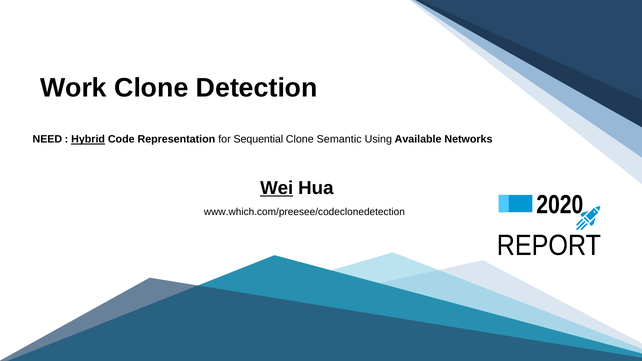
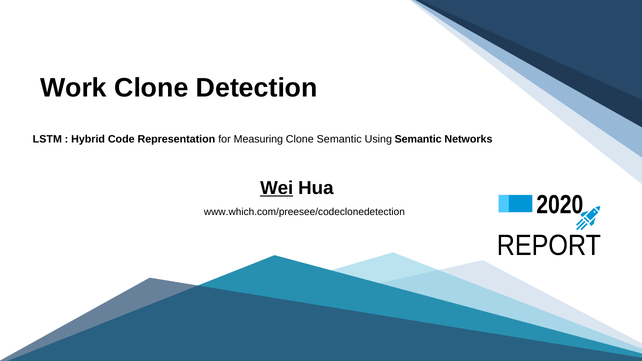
NEED: NEED -> LSTM (47, 139)
Hybrid underline: present -> none (88, 139)
Sequential: Sequential -> Measuring (258, 139)
Using Available: Available -> Semantic (418, 139)
